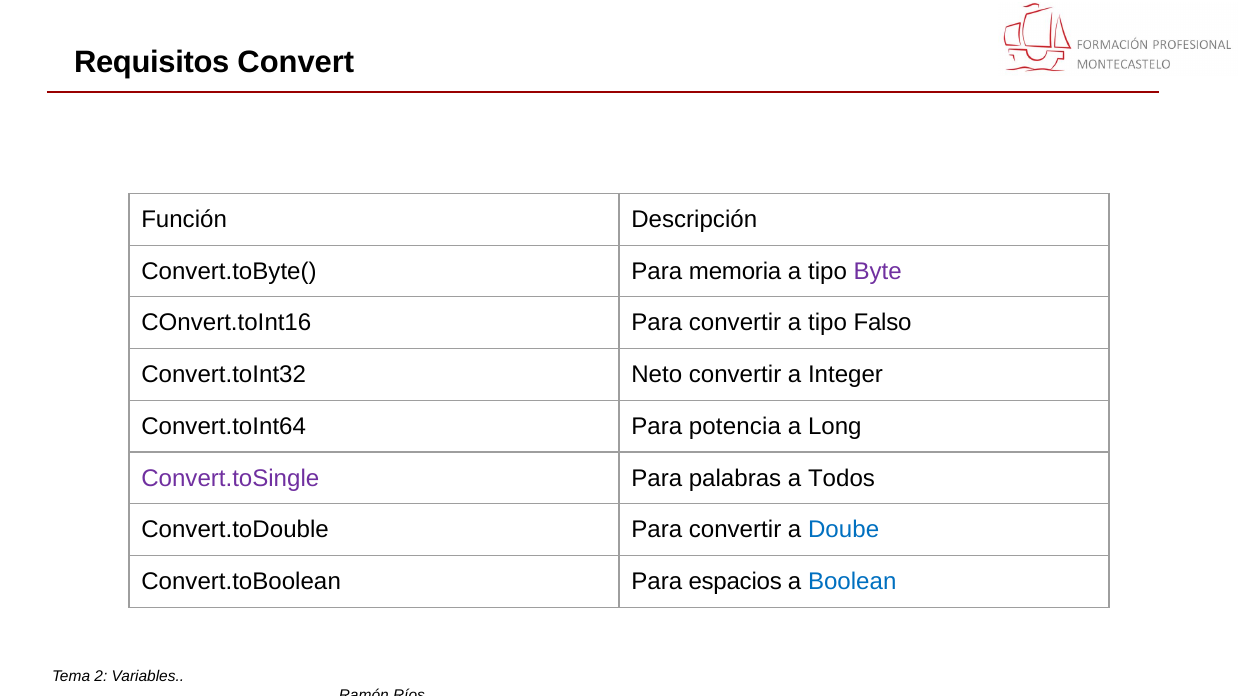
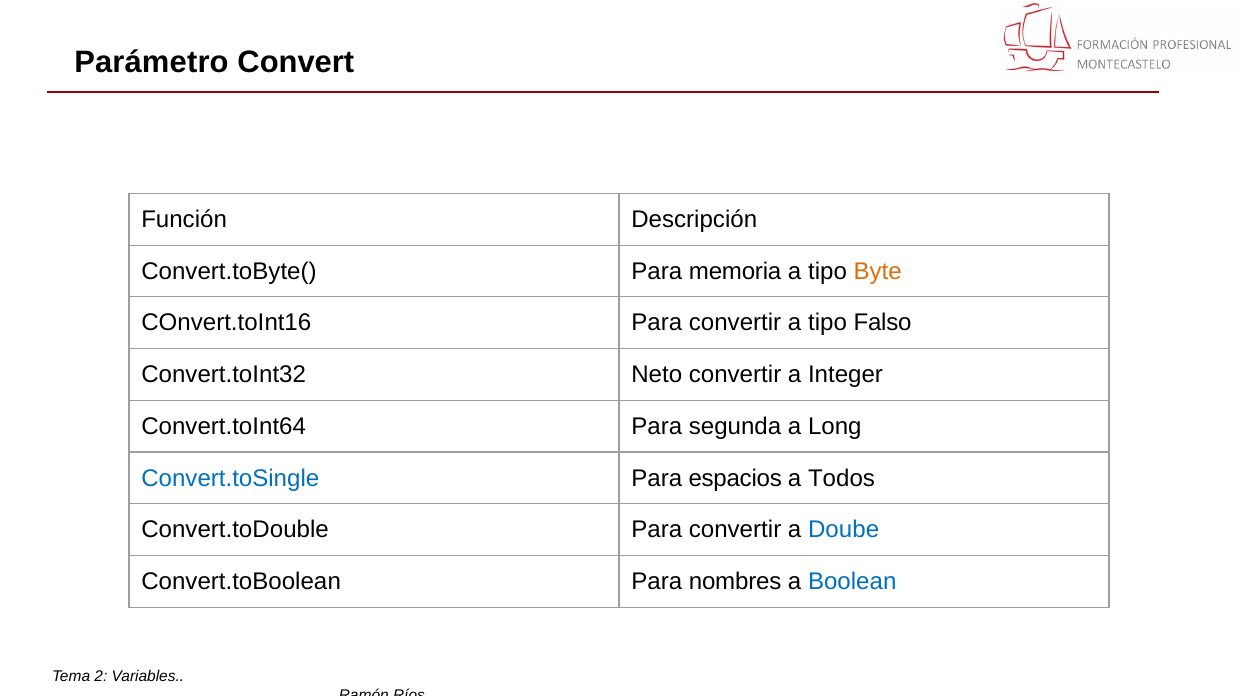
Requisitos: Requisitos -> Parámetro (151, 62)
Byte colour: purple -> orange (878, 271)
potencia: potencia -> segunda (735, 427)
Convert.toSingle colour: purple -> blue (230, 479)
palabras: palabras -> espacios (735, 479)
espacios: espacios -> nombres (735, 582)
